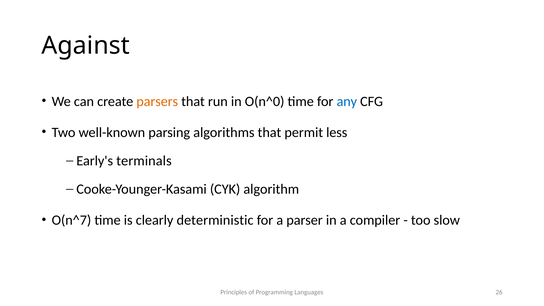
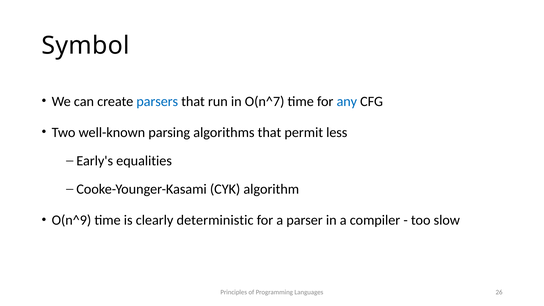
Against: Against -> Symbol (86, 46)
parsers colour: orange -> blue (157, 101)
O(n^0: O(n^0 -> O(n^7 (265, 101)
terminals: terminals -> equalities (144, 161)
O(n^7: O(n^7 -> O(n^9 (71, 220)
